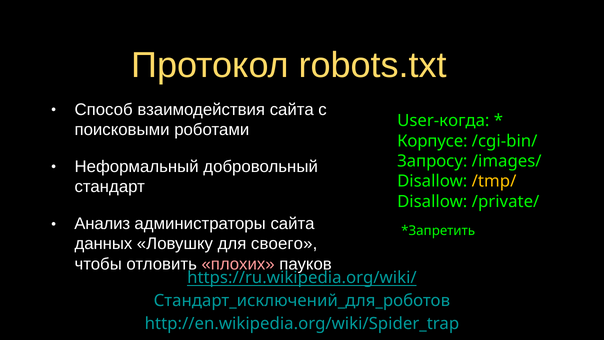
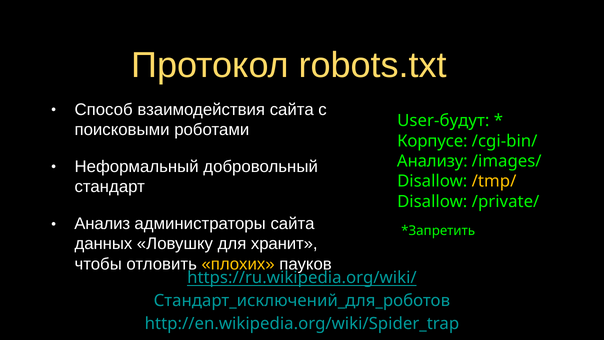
User-когда: User-когда -> User-будут (443, 121)
Запросу: Запросу -> Анализу (432, 161)
своего: своего -> хранит (284, 244)
плохих colour: pink -> yellow (238, 264)
